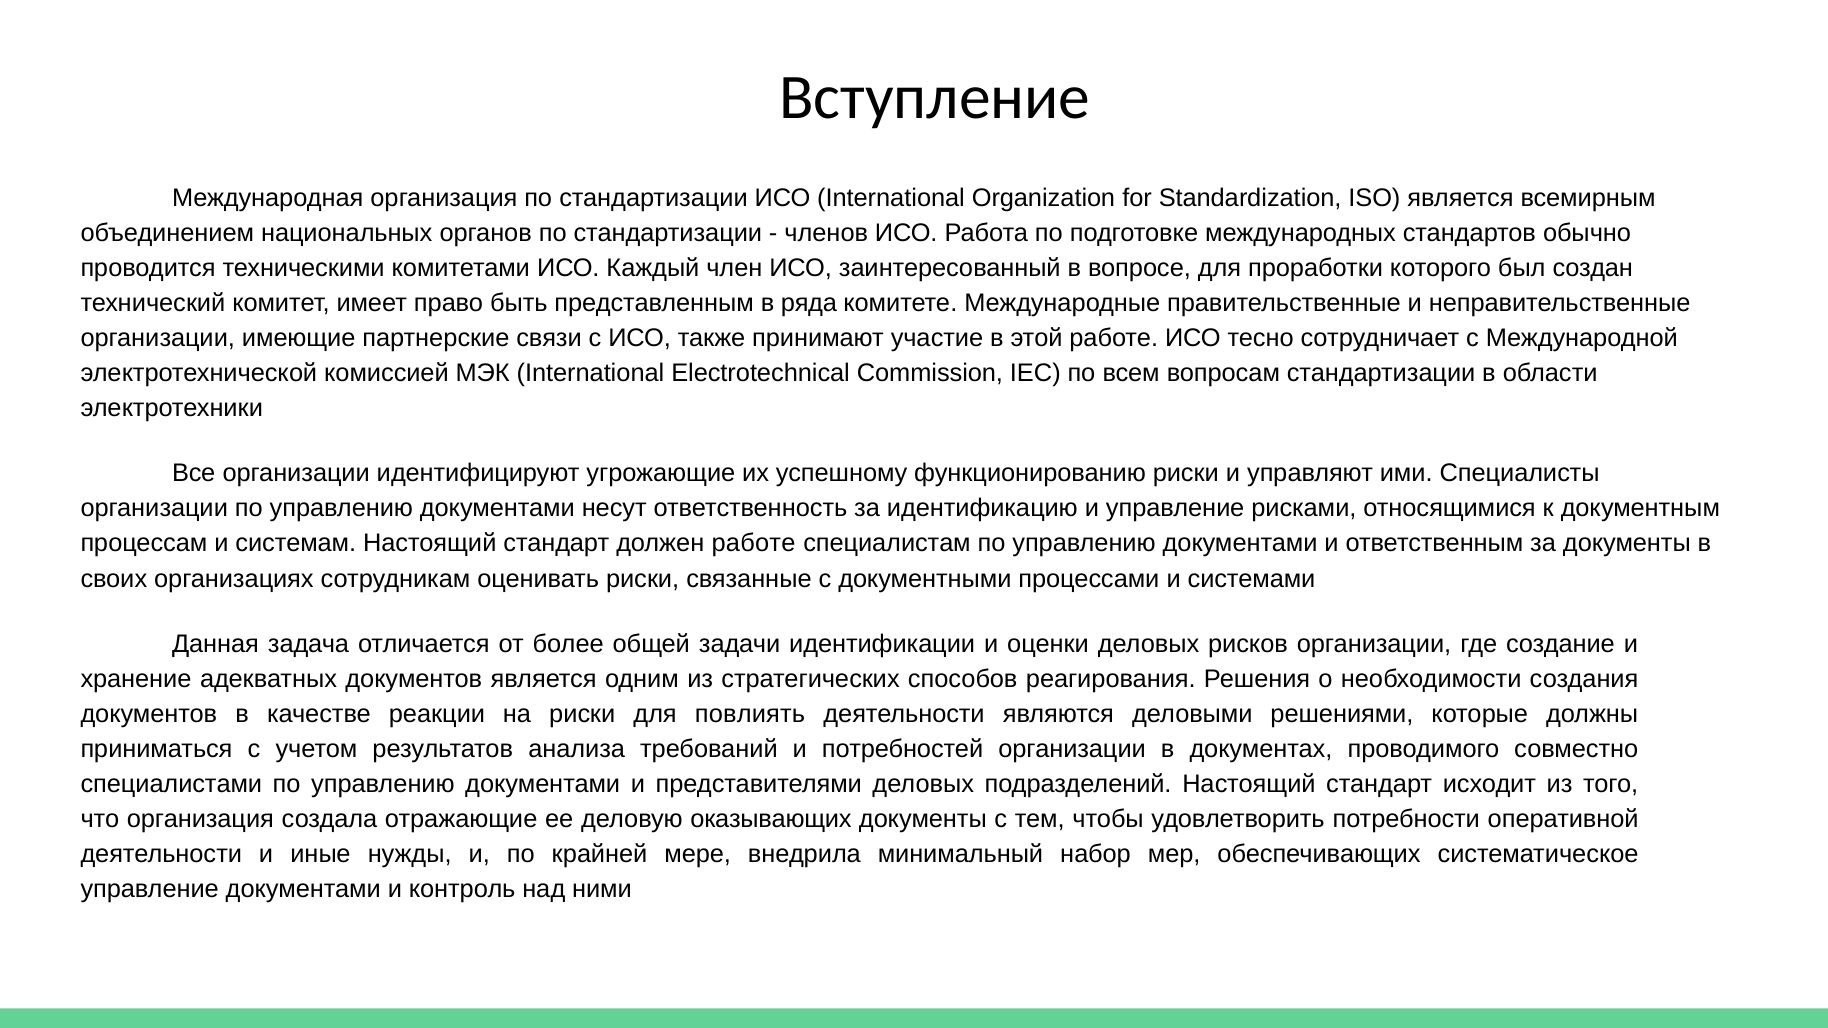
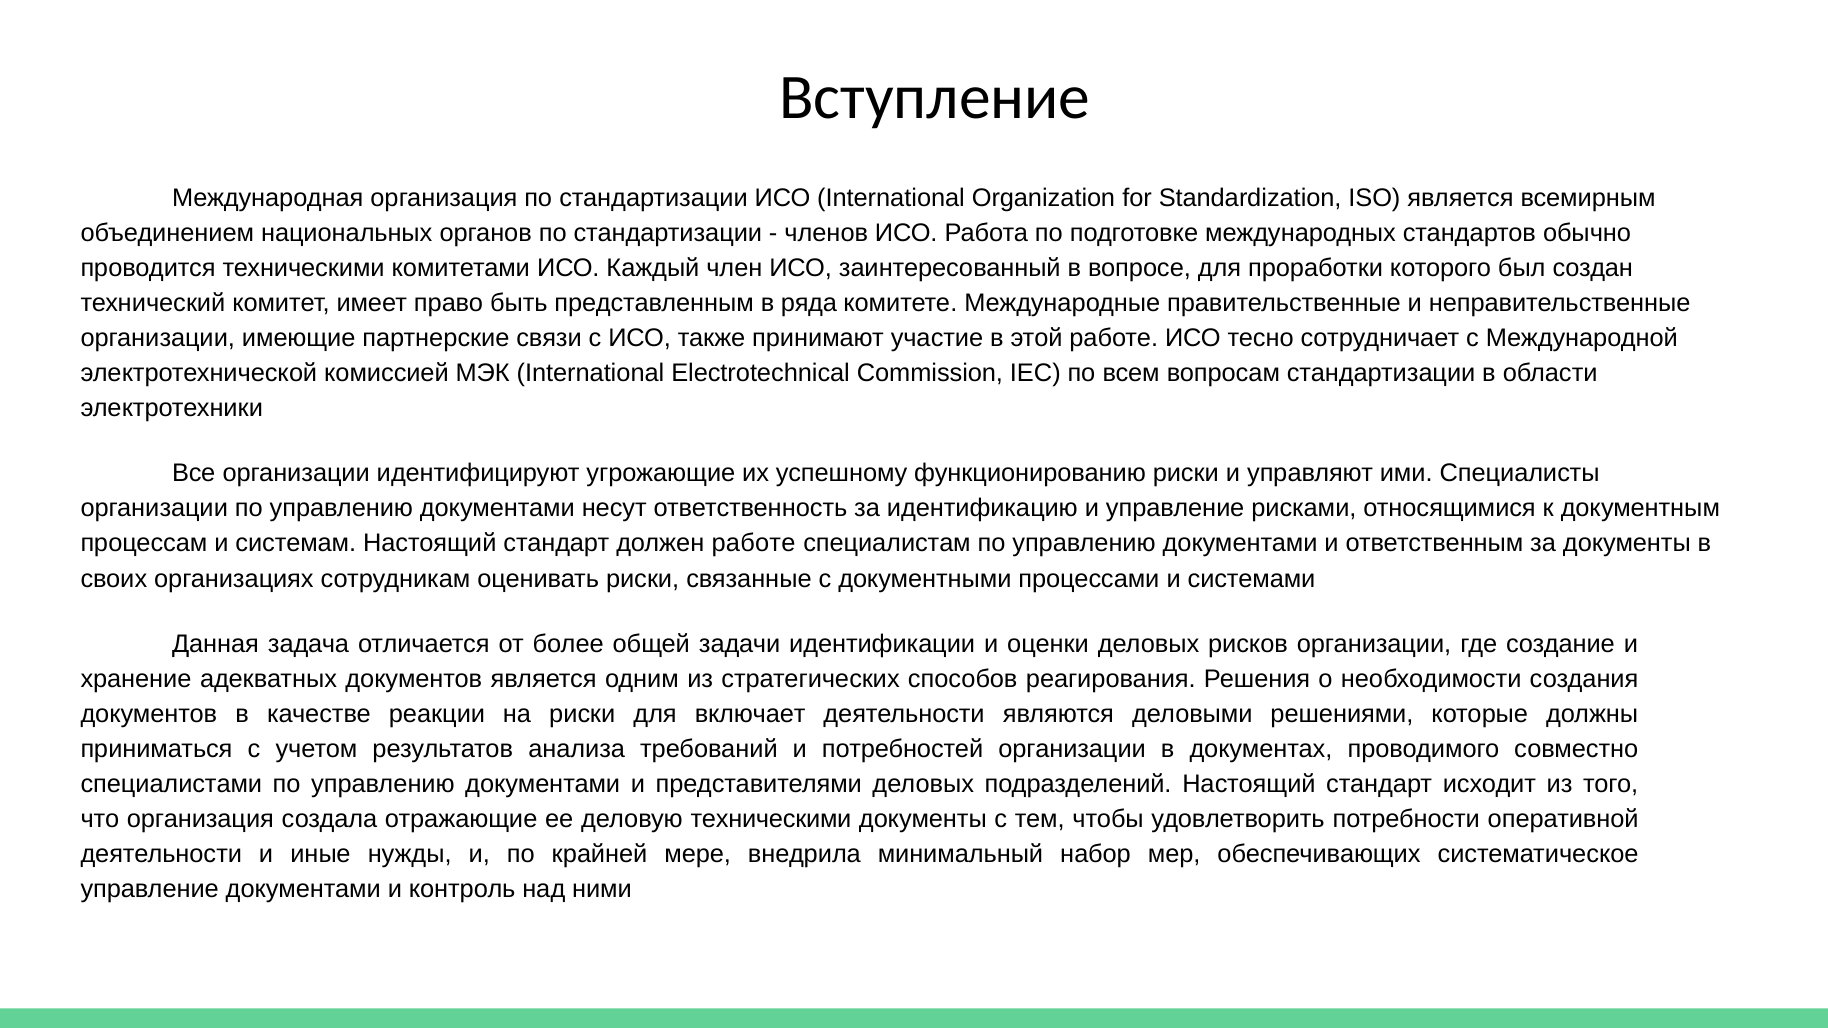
повлиять: повлиять -> включает (750, 714)
деловую оказывающих: оказывающих -> техническими (771, 820)
